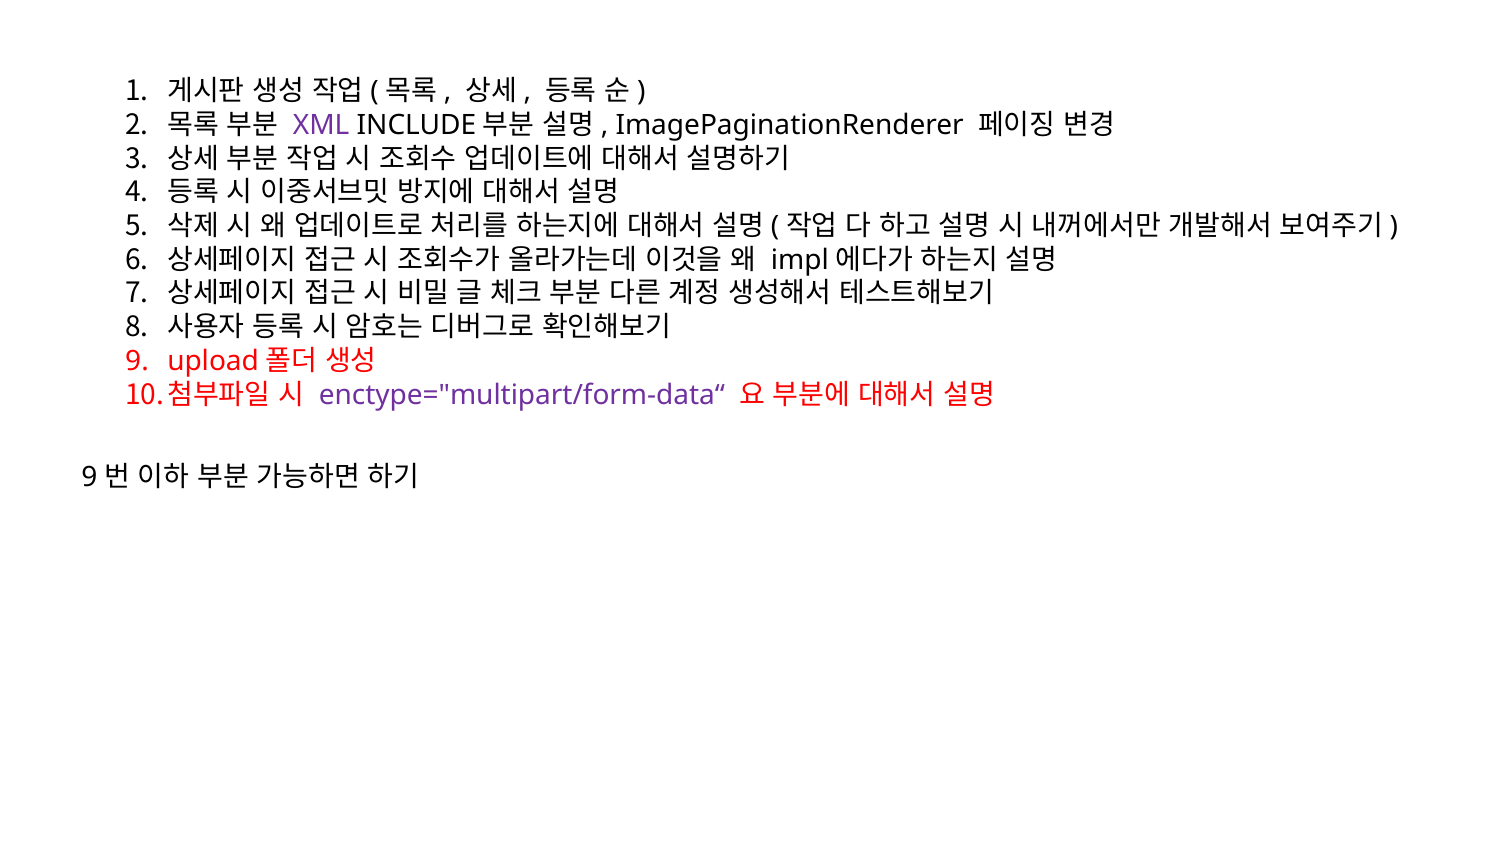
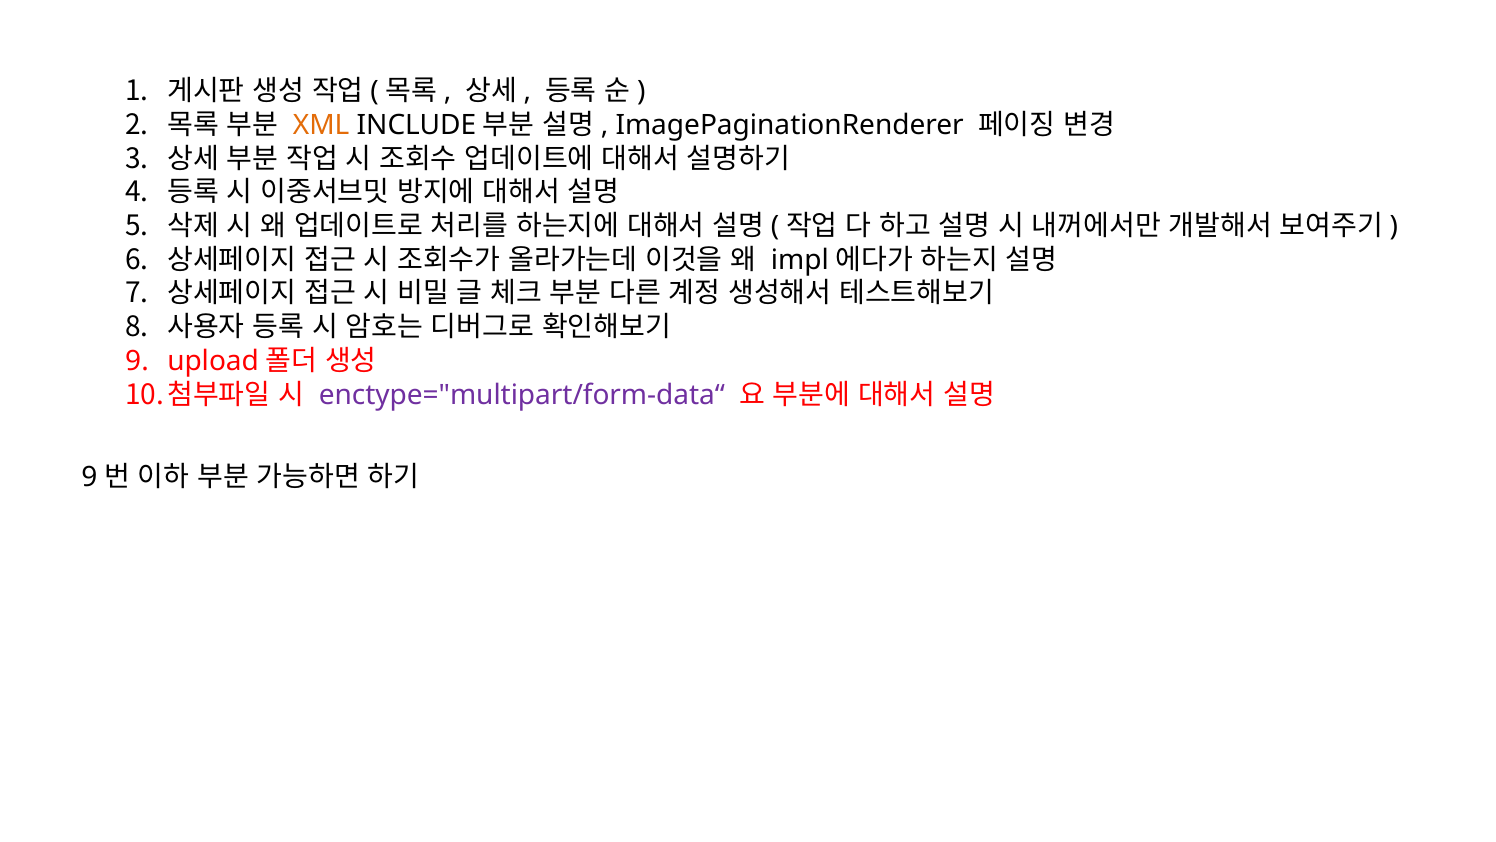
XML colour: purple -> orange (321, 125)
